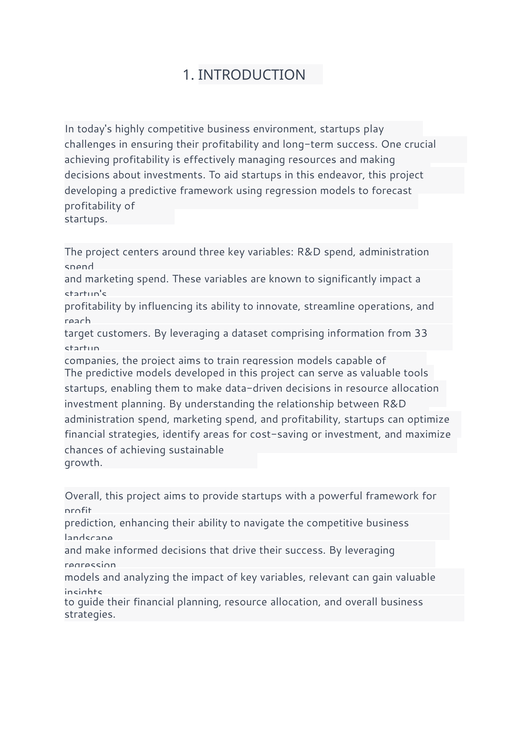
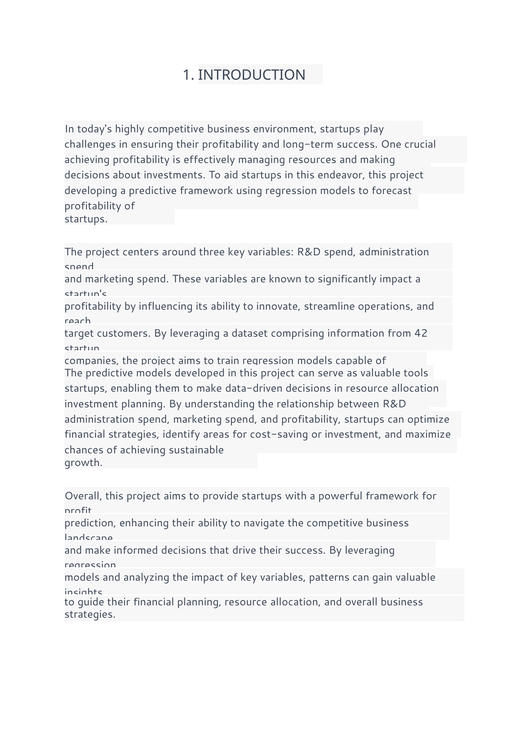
33: 33 -> 42 (421, 334)
relevant: relevant -> patterns (329, 578)
